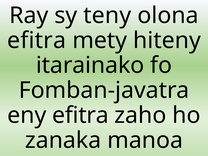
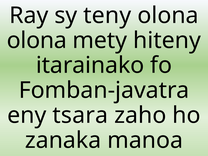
efitra: efitra -> olona (37, 40)
eny efitra: efitra -> tsara (80, 115)
